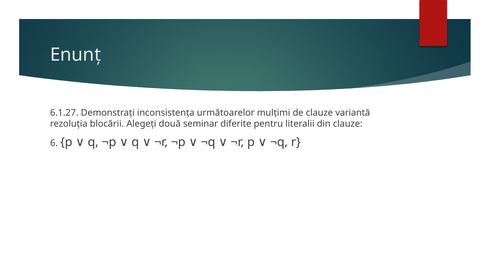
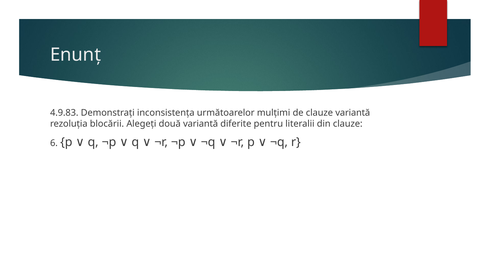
6.1.27: 6.1.27 -> 4.9.83 (64, 113)
două seminar: seminar -> variantă (201, 124)
